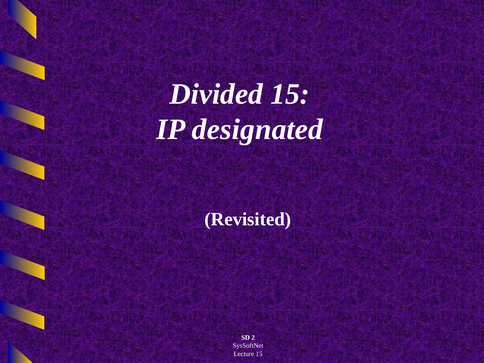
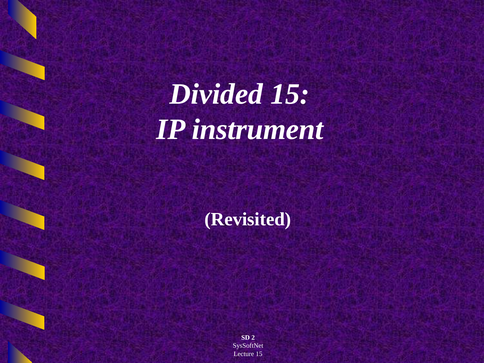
designated: designated -> instrument (258, 129)
